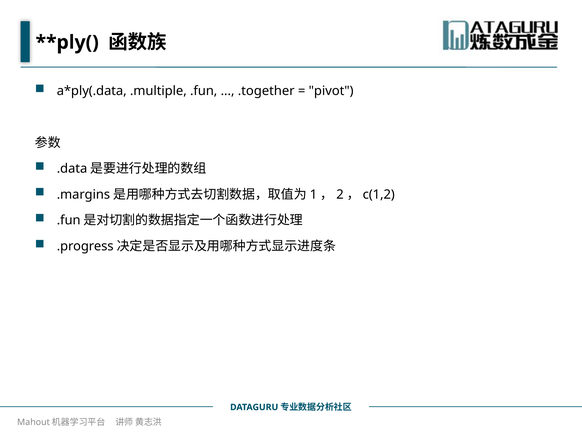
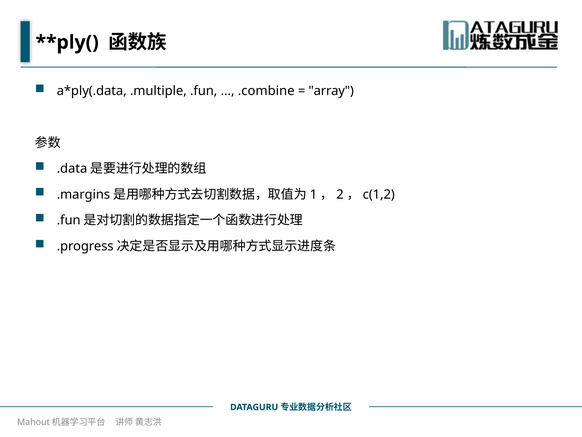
.together: .together -> .combine (266, 91)
pivot: pivot -> array (331, 91)
